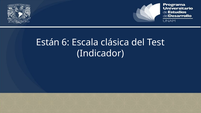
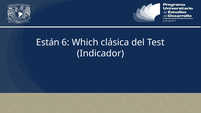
Escala: Escala -> Which (85, 42)
